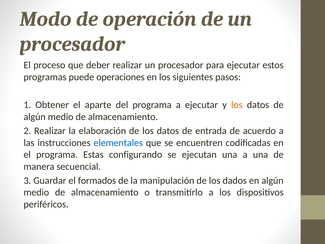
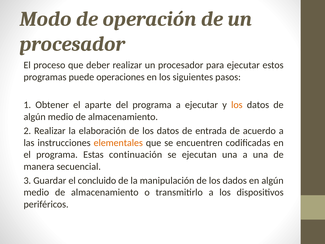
elementales colour: blue -> orange (118, 143)
configurando: configurando -> continuación (136, 154)
formados: formados -> concluido (97, 180)
